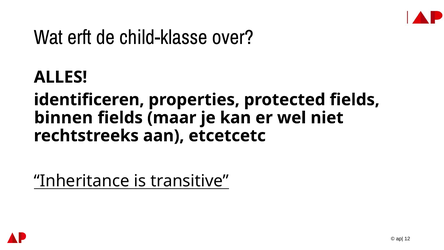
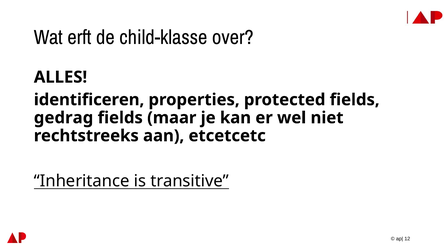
binnen: binnen -> gedrag (64, 118)
